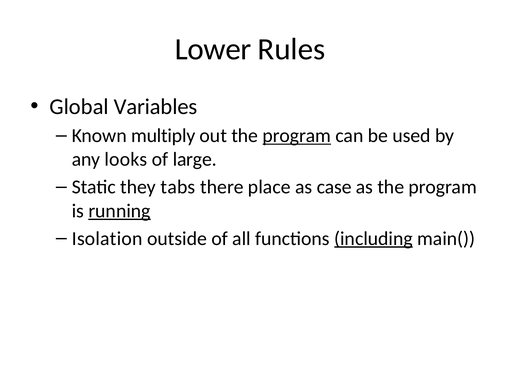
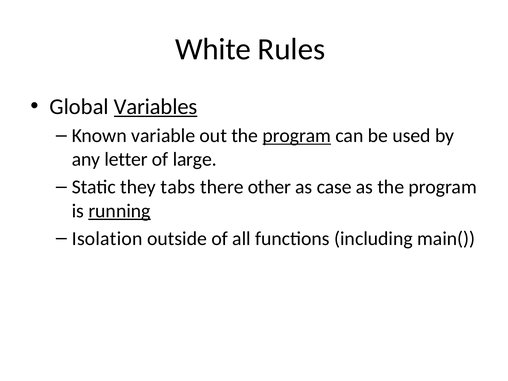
Lower: Lower -> White (213, 49)
Variables underline: none -> present (156, 107)
multiply: multiply -> variable (163, 136)
looks: looks -> letter (126, 159)
place: place -> other (269, 187)
including underline: present -> none (373, 239)
